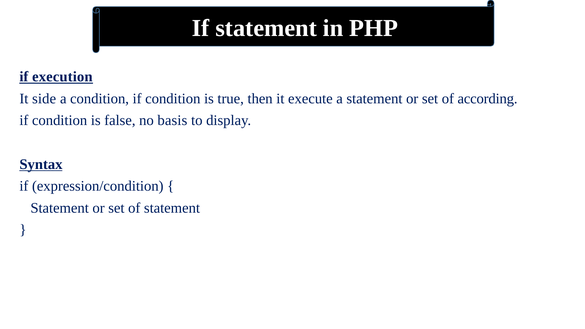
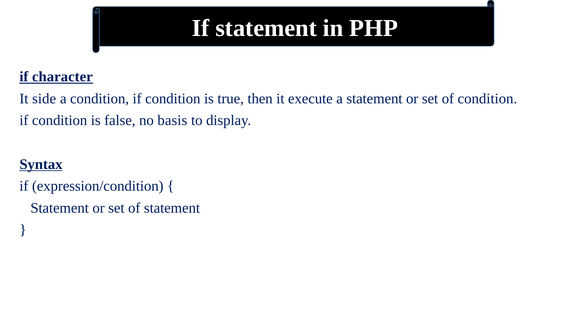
execution: execution -> character (62, 77)
of according: according -> condition (487, 99)
